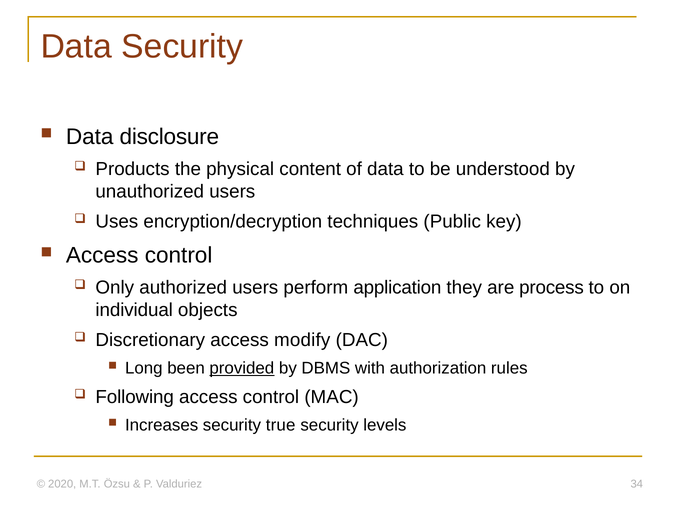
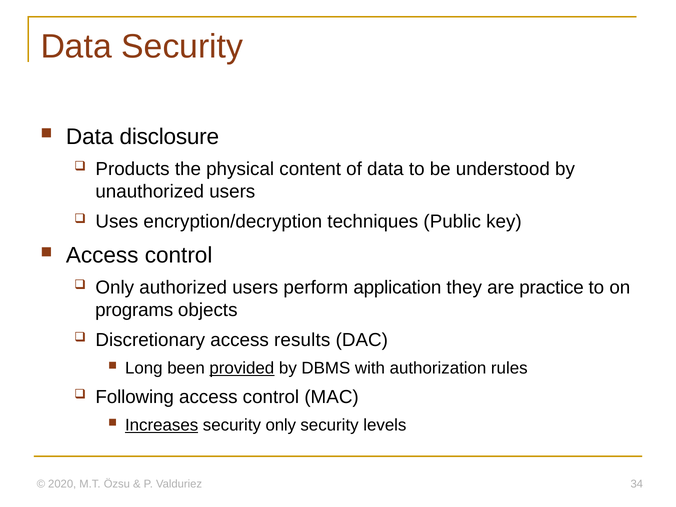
process: process -> practice (552, 288)
individual: individual -> programs (134, 310)
modify: modify -> results (302, 340)
Increases underline: none -> present (162, 425)
security true: true -> only (281, 425)
